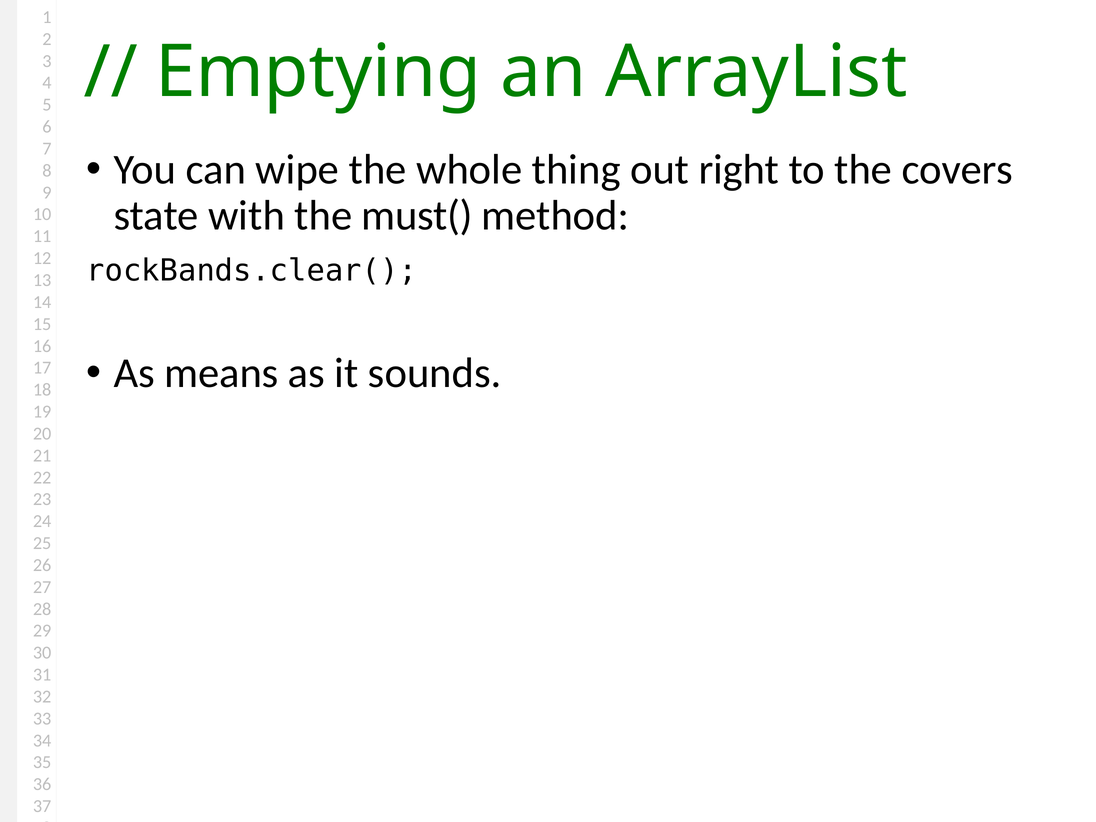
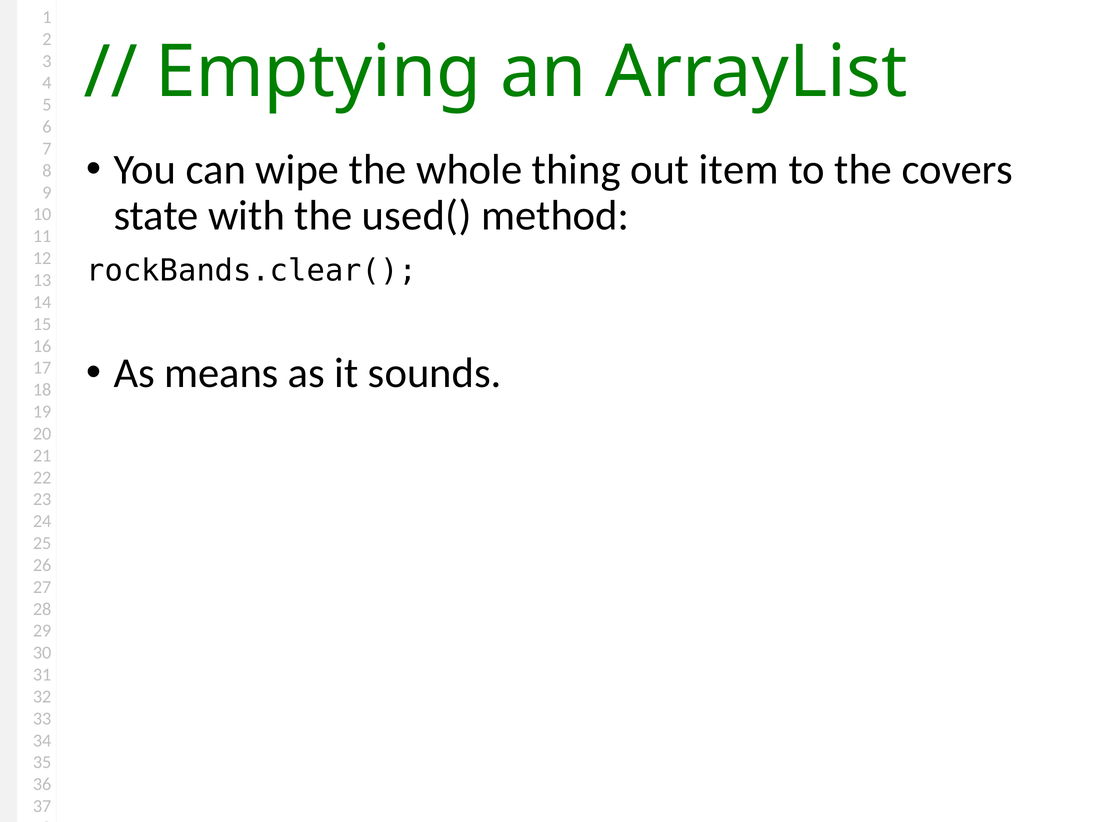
right: right -> item (739, 170)
must(: must( -> used( (417, 216)
